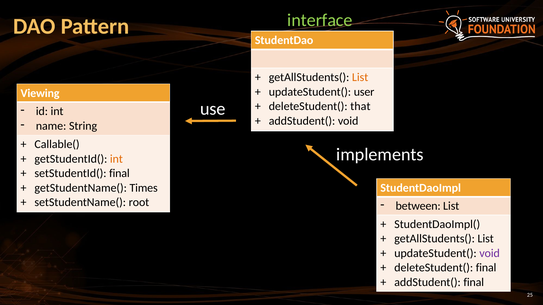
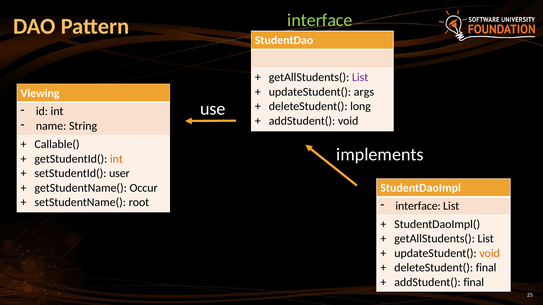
List colour: orange -> purple (360, 77)
user: user -> args (364, 92)
that: that -> long (361, 106)
setStudentId( final: final -> user (119, 174)
Times: Times -> Occur (144, 188)
between: between -> interface (418, 206)
void colour: purple -> orange (490, 254)
